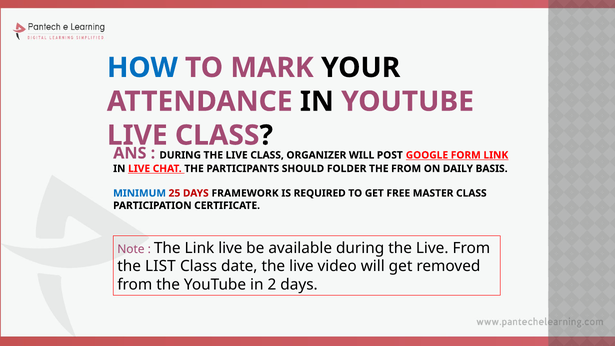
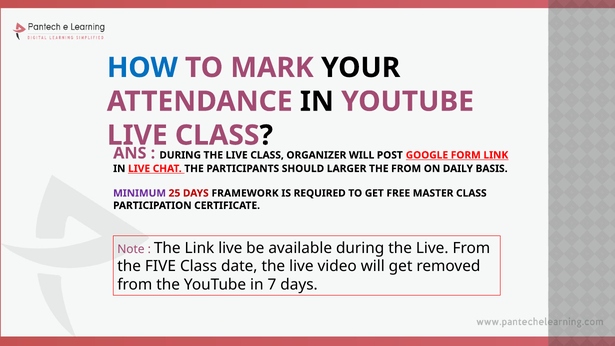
FOLDER: FOLDER -> LARGER (347, 169)
MINIMUM colour: blue -> purple (140, 193)
LIST: LIST -> FIVE (161, 266)
2: 2 -> 7 (272, 285)
